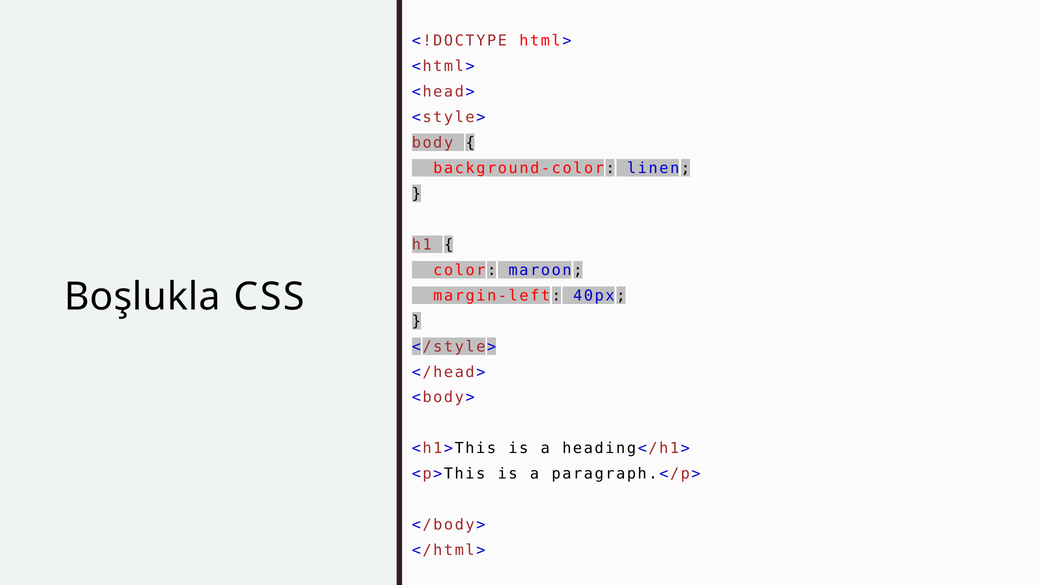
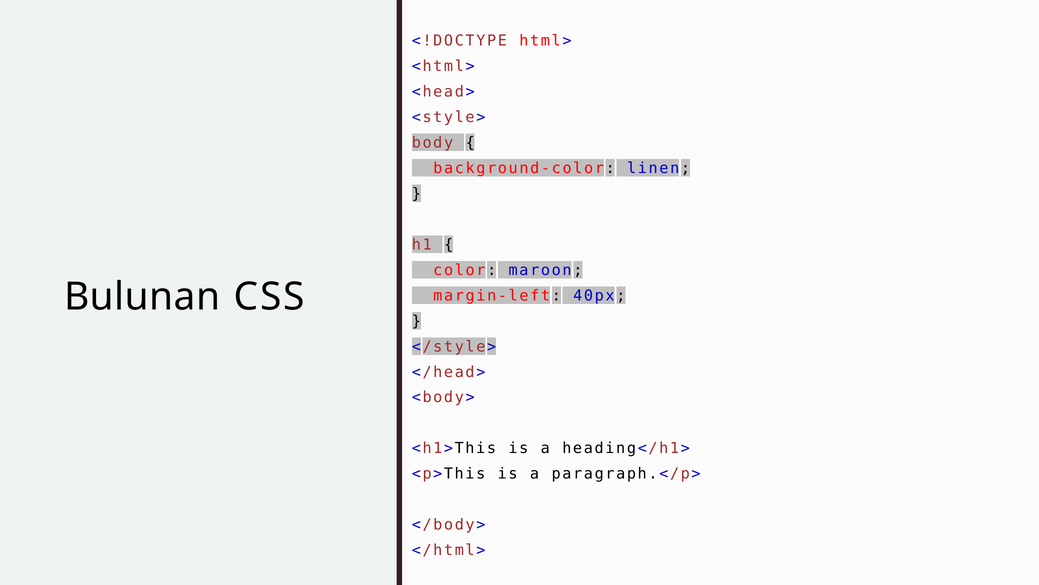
Boşlukla: Boşlukla -> Bulunan (142, 297)
